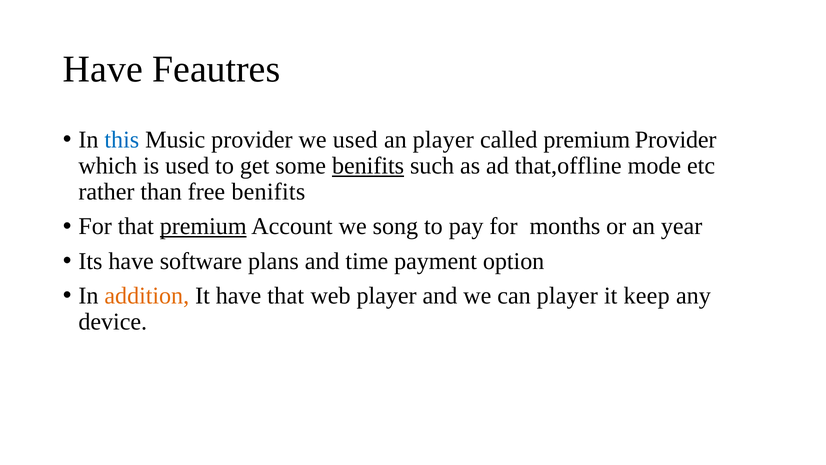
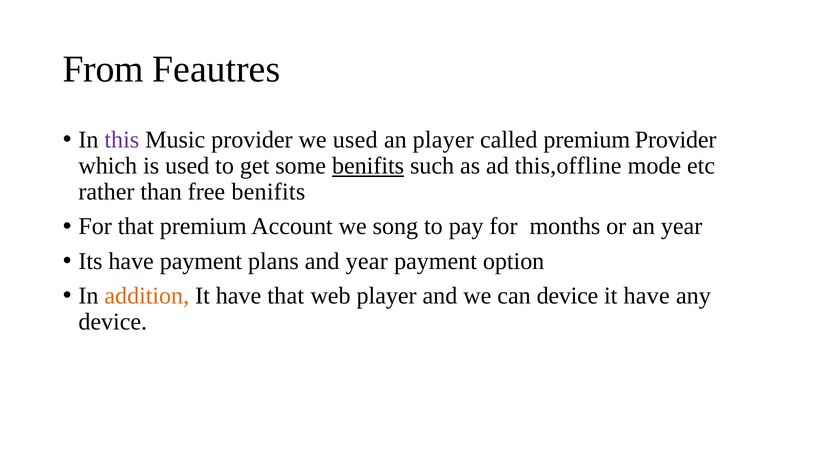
Have: Have -> From (103, 69)
this colour: blue -> purple (122, 140)
that,offline: that,offline -> this,offline (568, 166)
premium underline: present -> none (203, 226)
have software: software -> payment (201, 261)
and time: time -> year (367, 261)
can player: player -> device (567, 296)
keep: keep -> have (647, 296)
